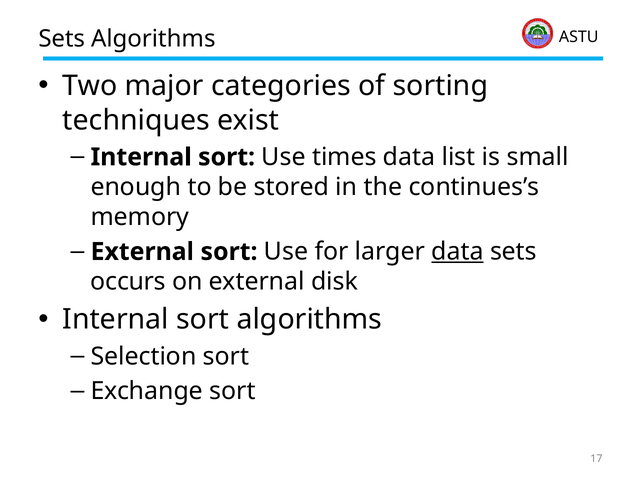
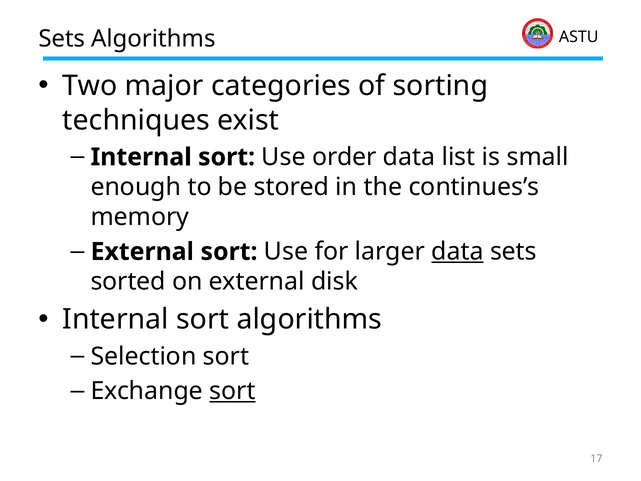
times: times -> order (344, 157)
occurs: occurs -> sorted (128, 281)
sort underline: none -> present (233, 391)
